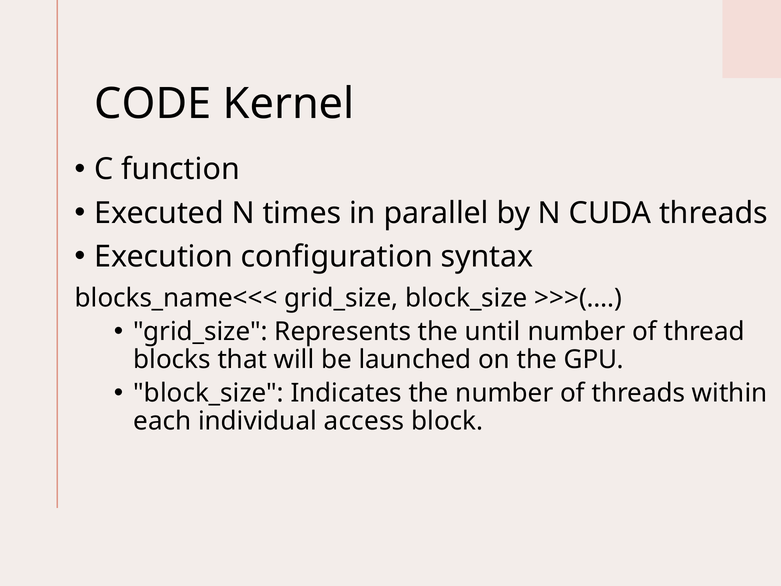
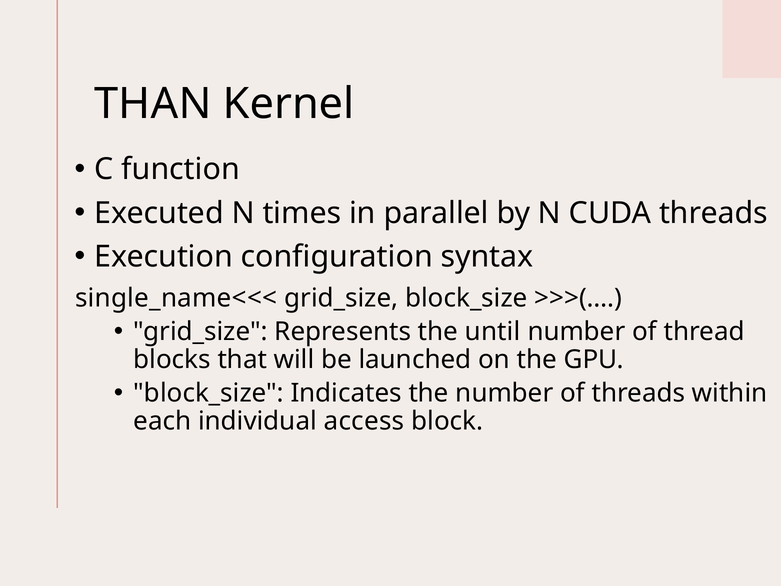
CODE: CODE -> THAN (153, 104)
blocks_name<<<: blocks_name<<< -> single_name<<< (176, 298)
